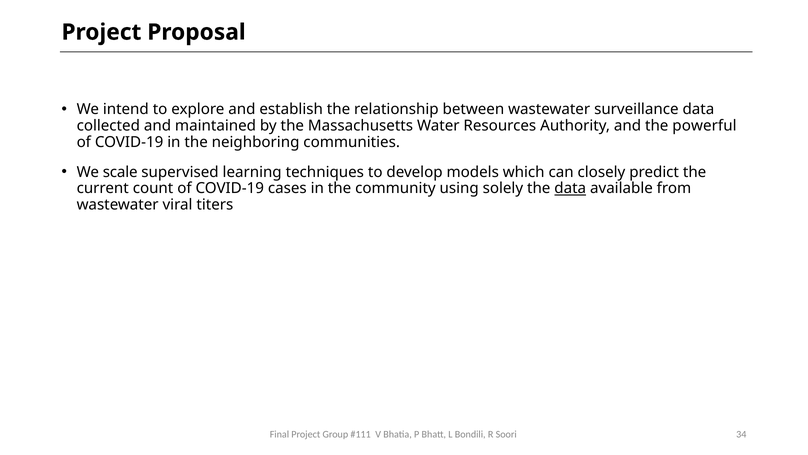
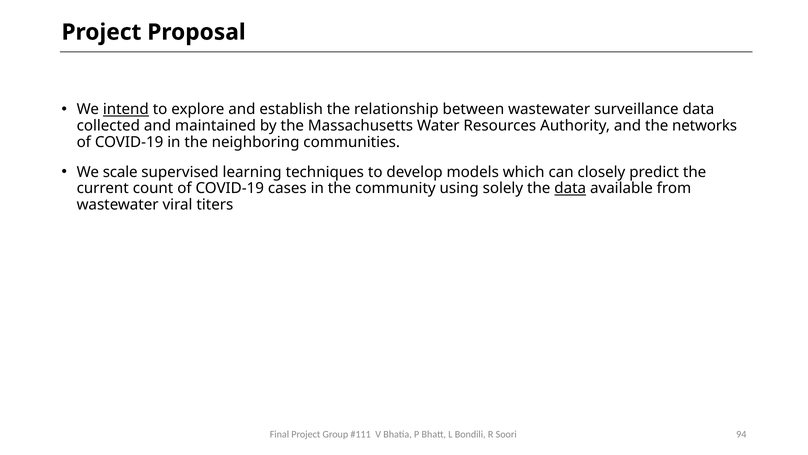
intend underline: none -> present (126, 109)
powerful: powerful -> networks (705, 126)
34: 34 -> 94 (741, 434)
